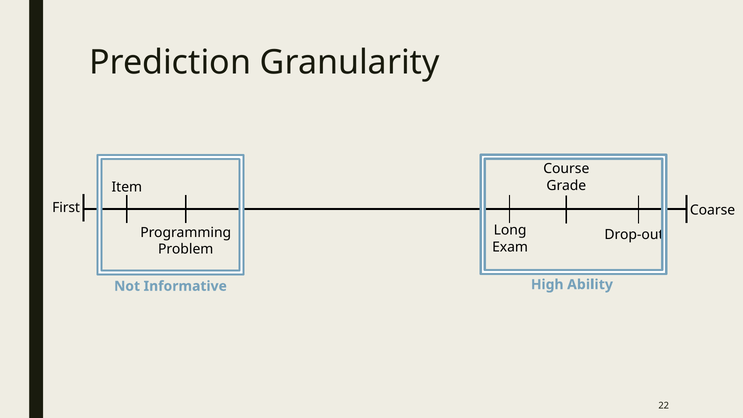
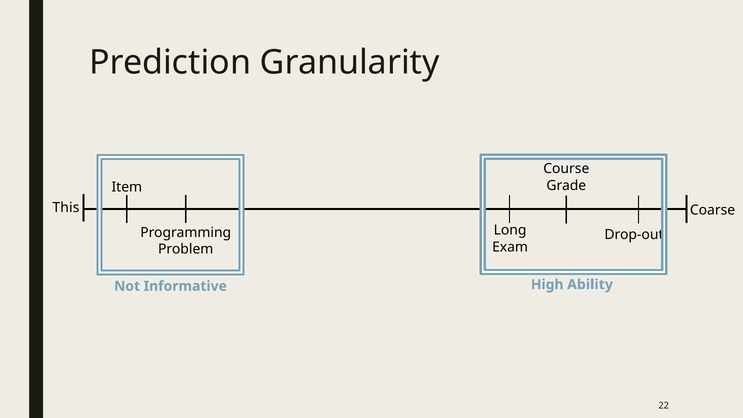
First: First -> This (66, 208)
